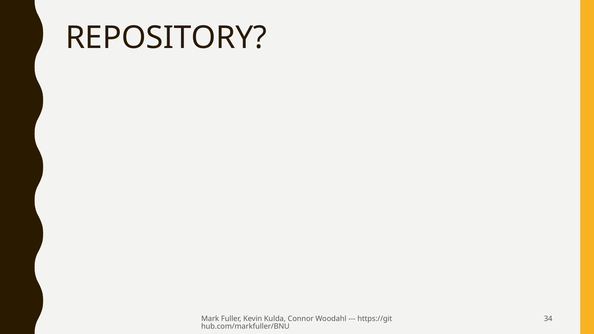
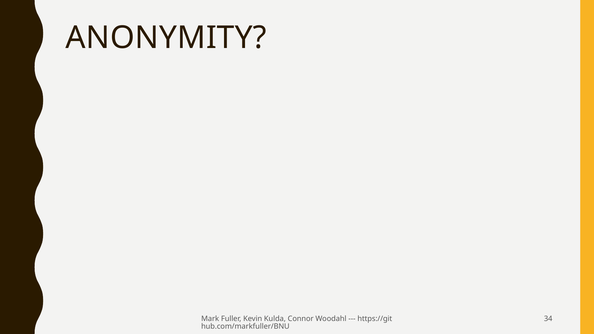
REPOSITORY: REPOSITORY -> ANONYMITY (166, 38)
